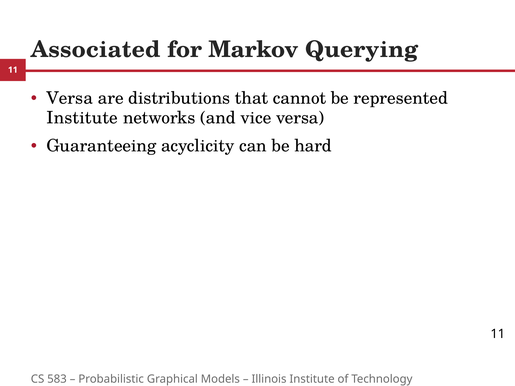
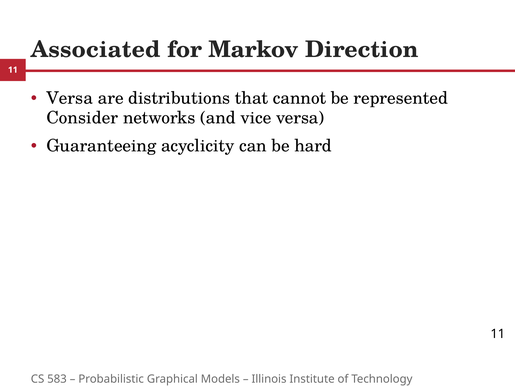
Querying: Querying -> Direction (362, 50)
Institute: Institute -> Consider (82, 118)
